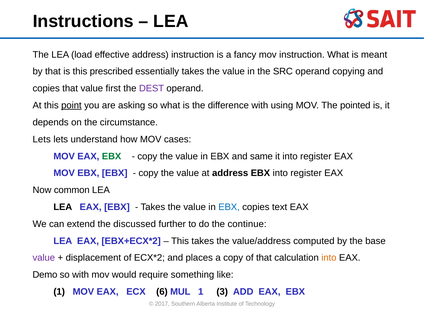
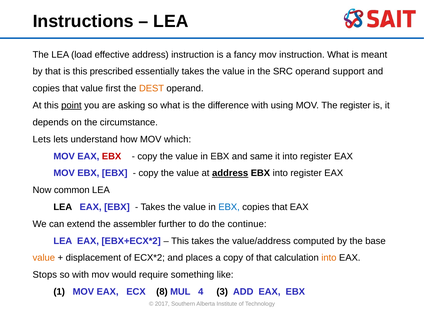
copying: copying -> support (349, 72)
DEST colour: purple -> orange (152, 88)
The pointed: pointed -> register (355, 105)
cases: cases -> which (178, 139)
EBX colour: green -> red (112, 156)
address underline: none -> present (230, 173)
text: text -> that (280, 207)
discussed: discussed -> assembler (135, 224)
value colour: purple -> orange (44, 258)
Demo: Demo -> Stops (45, 275)
6: 6 -> 8 (162, 292)
MUL 1: 1 -> 4 (201, 292)
